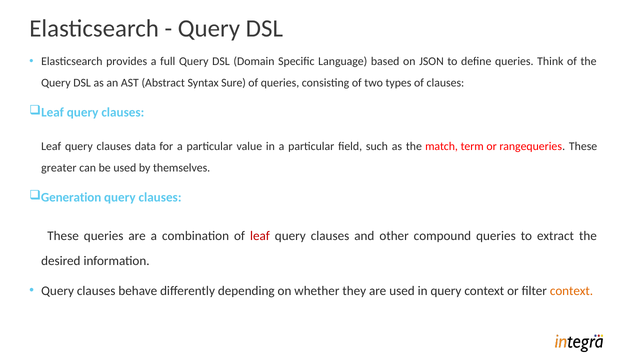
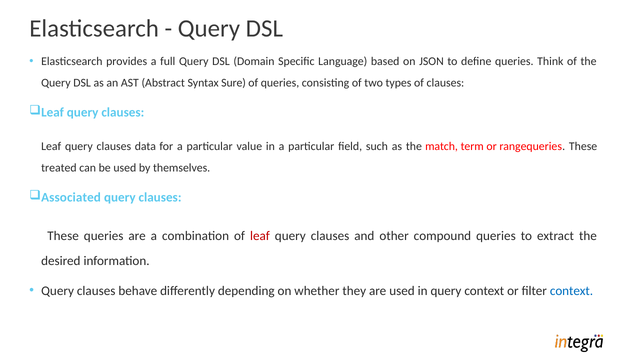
greater: greater -> treated (59, 168)
Generation: Generation -> Associated (71, 197)
context colour: orange -> blue (572, 291)
